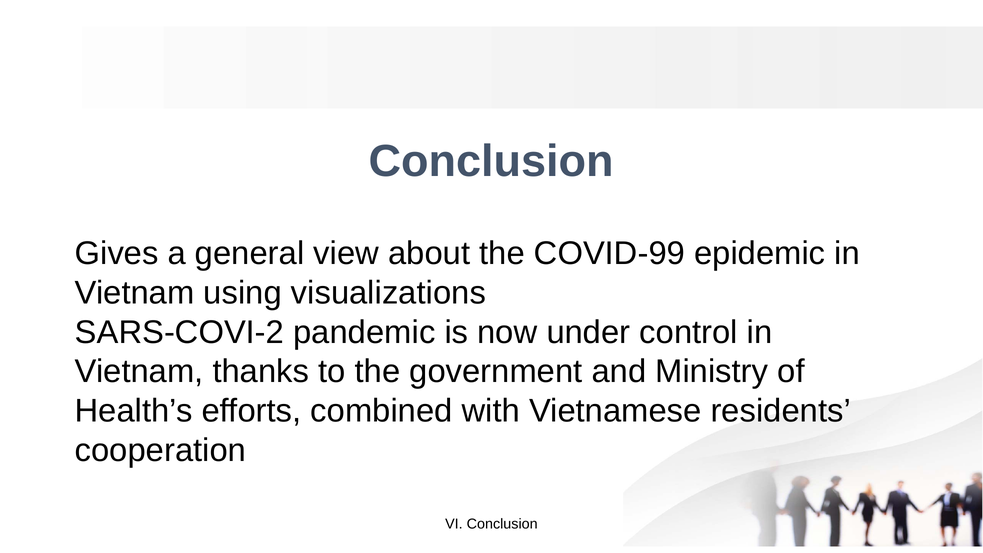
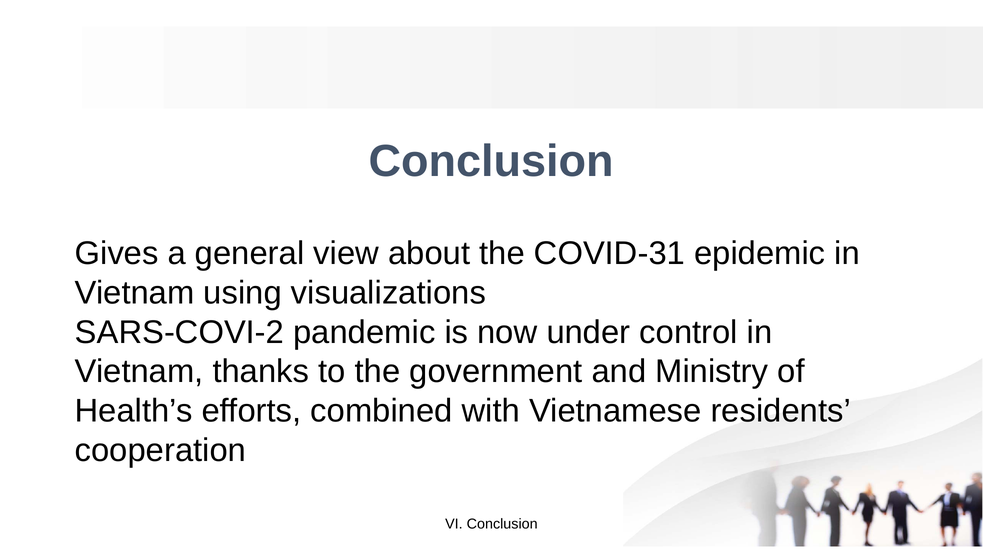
COVID-99: COVID-99 -> COVID-31 (609, 254)
